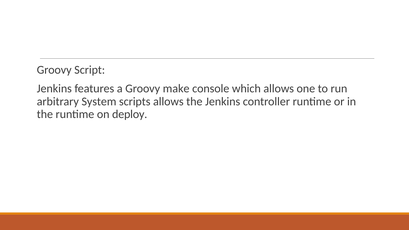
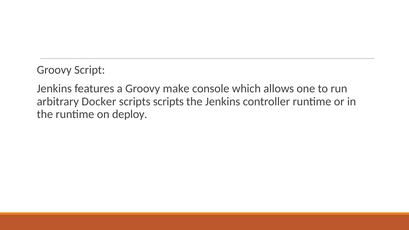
System: System -> Docker (99, 101)
scripts allows: allows -> scripts (168, 101)
